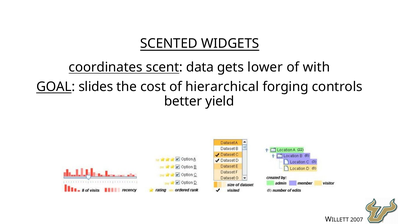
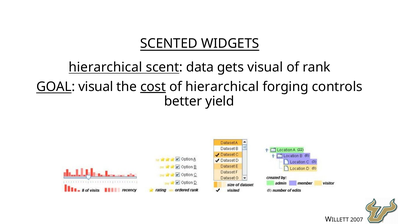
coordinates: coordinates -> hierarchical (106, 67)
gets lower: lower -> visual (265, 67)
with: with -> rank (317, 67)
GOAL slides: slides -> visual (96, 87)
cost underline: none -> present (153, 87)
